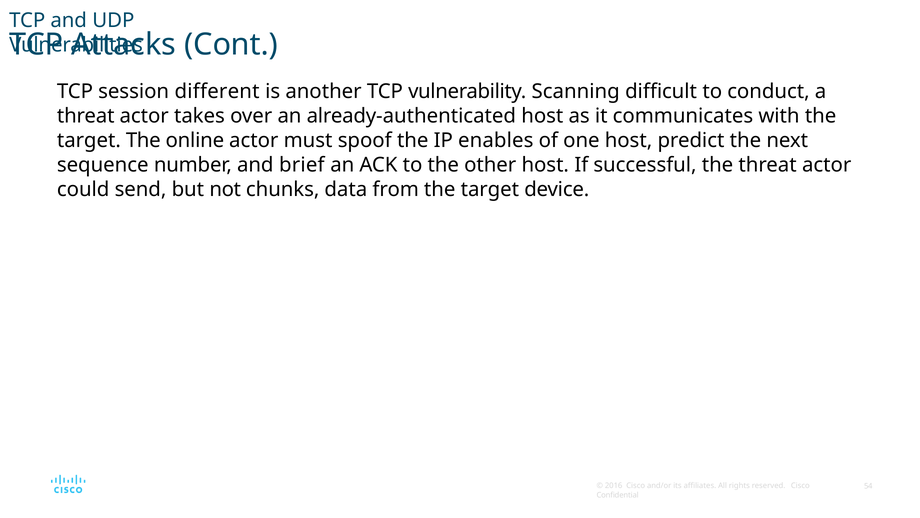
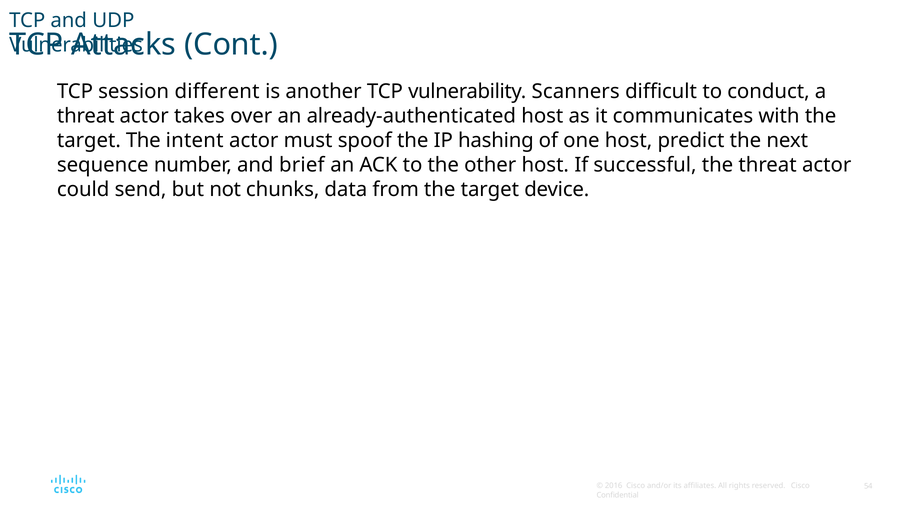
Scanning: Scanning -> Scanners (576, 91)
online: online -> intent (195, 140)
enables: enables -> hashing (496, 140)
